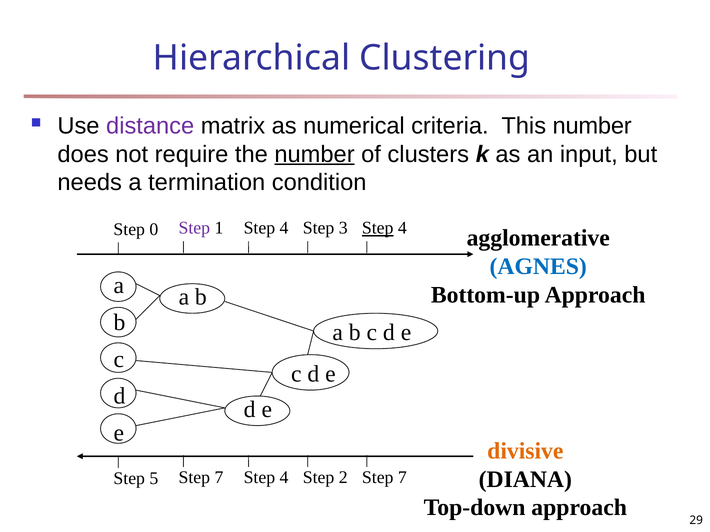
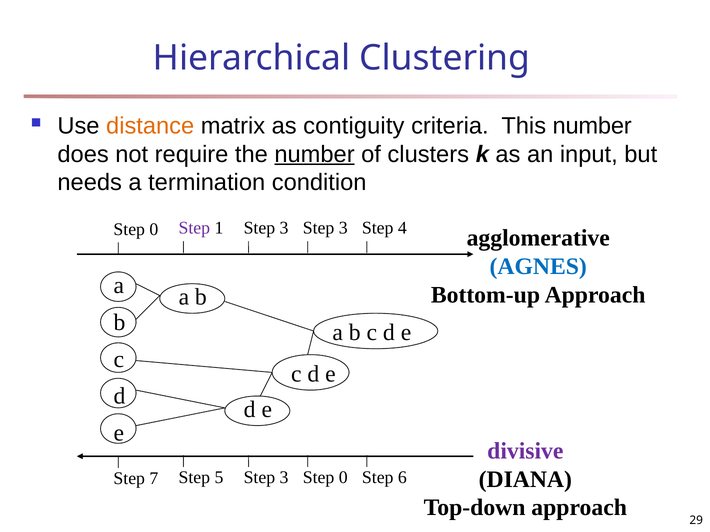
distance colour: purple -> orange (150, 126)
numerical: numerical -> contiguity (354, 126)
1 Step 4: 4 -> 3 (284, 228)
Step underline: present -> none (378, 228)
divisive colour: orange -> purple (525, 451)
5: 5 -> 7 (154, 479)
7: 7 -> 5 (219, 478)
4: 4 -> 3 (284, 478)
2: 2 -> 0 (343, 478)
7: 7 -> 6 (402, 478)
